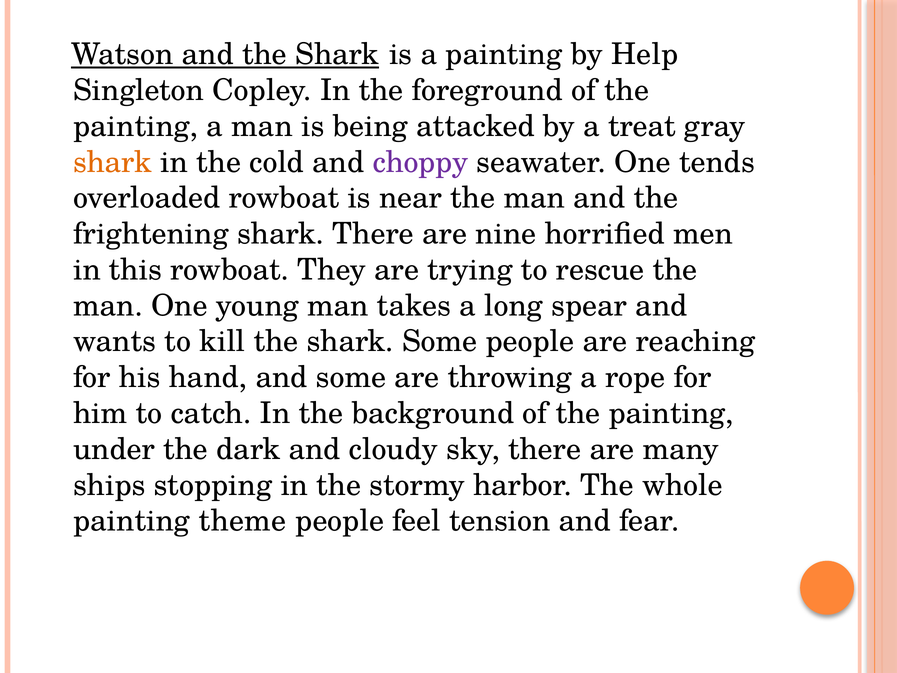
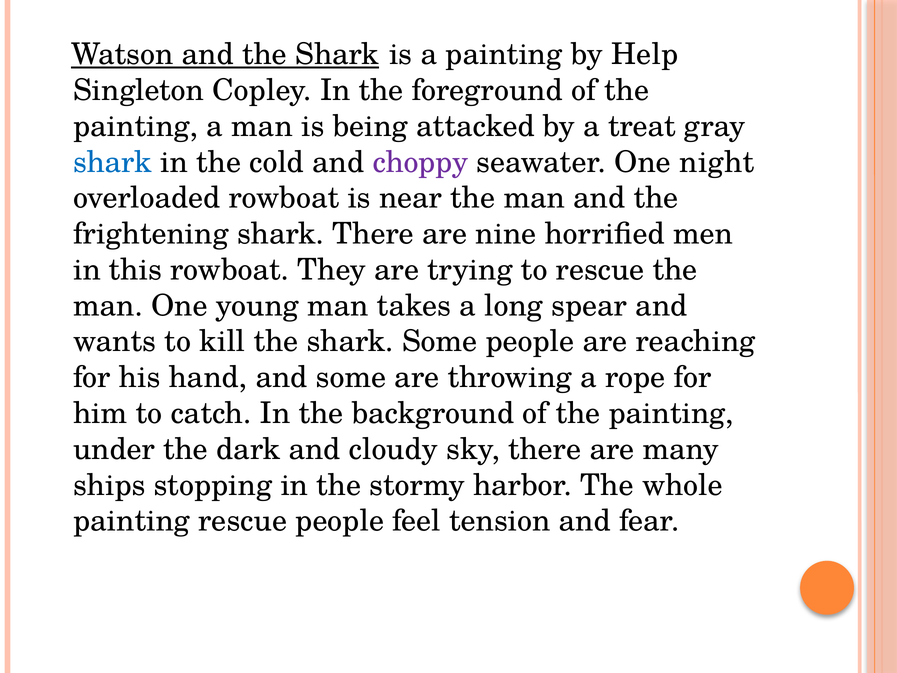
shark colour: orange -> blue (113, 162)
tends: tends -> night (717, 162)
painting theme: theme -> rescue (243, 521)
